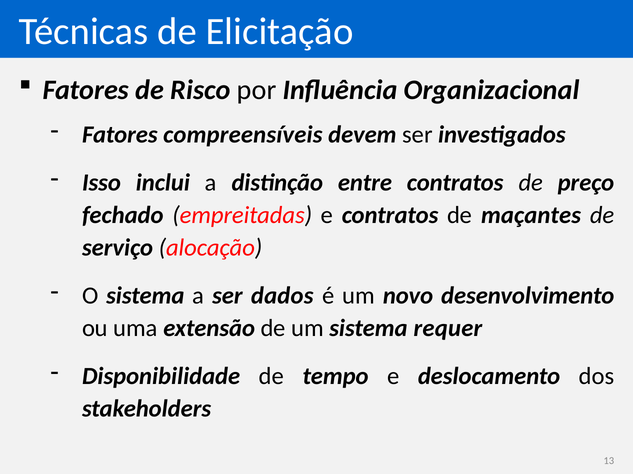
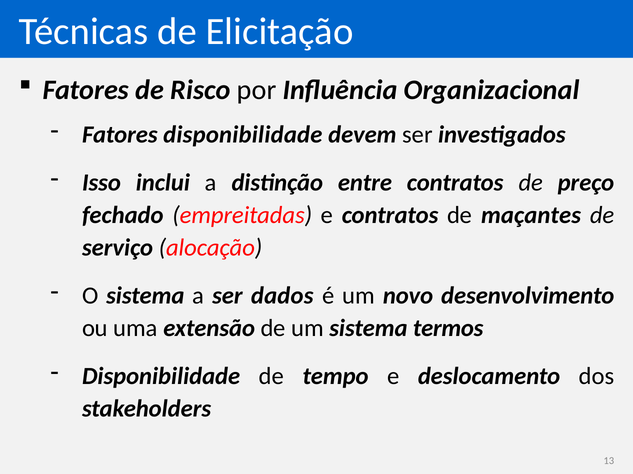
Fatores compreensíveis: compreensíveis -> disponibilidade (243, 135)
requer: requer -> termos (448, 329)
